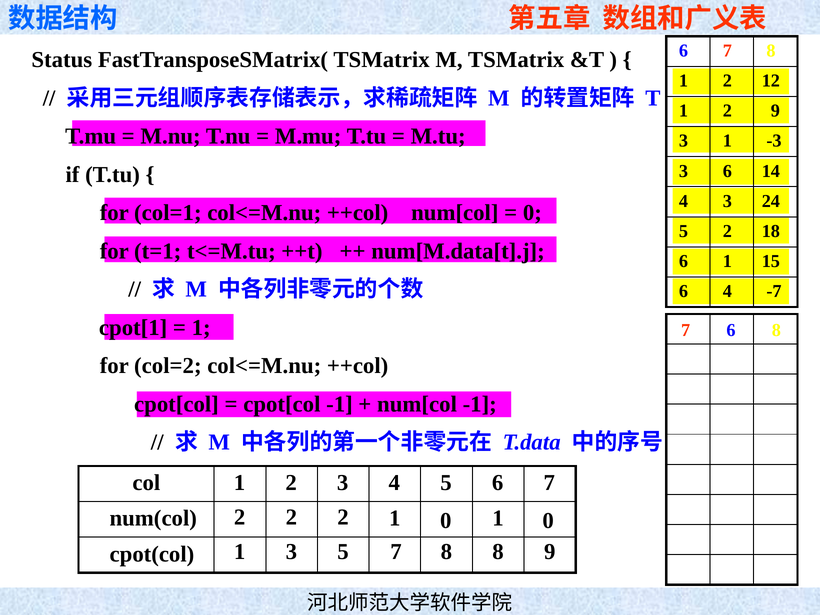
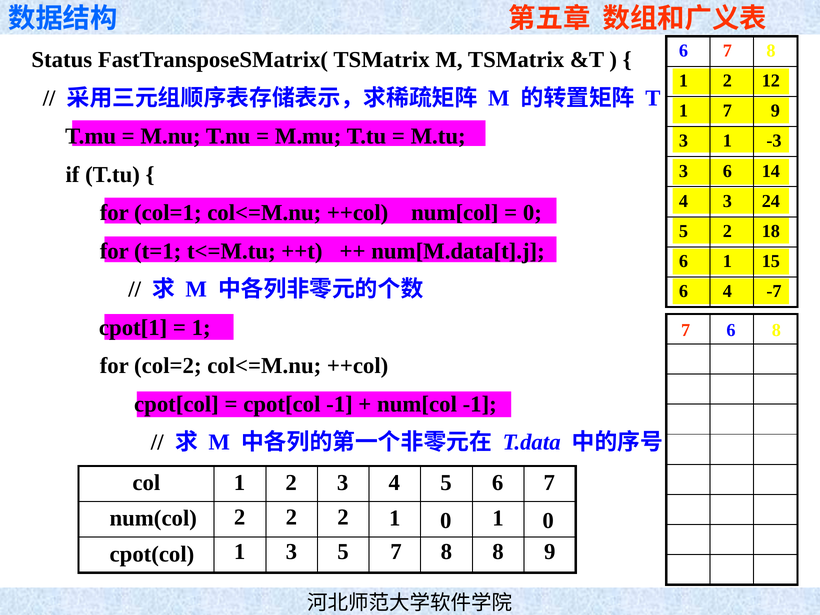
2: 2 -> 7 (727, 111)
